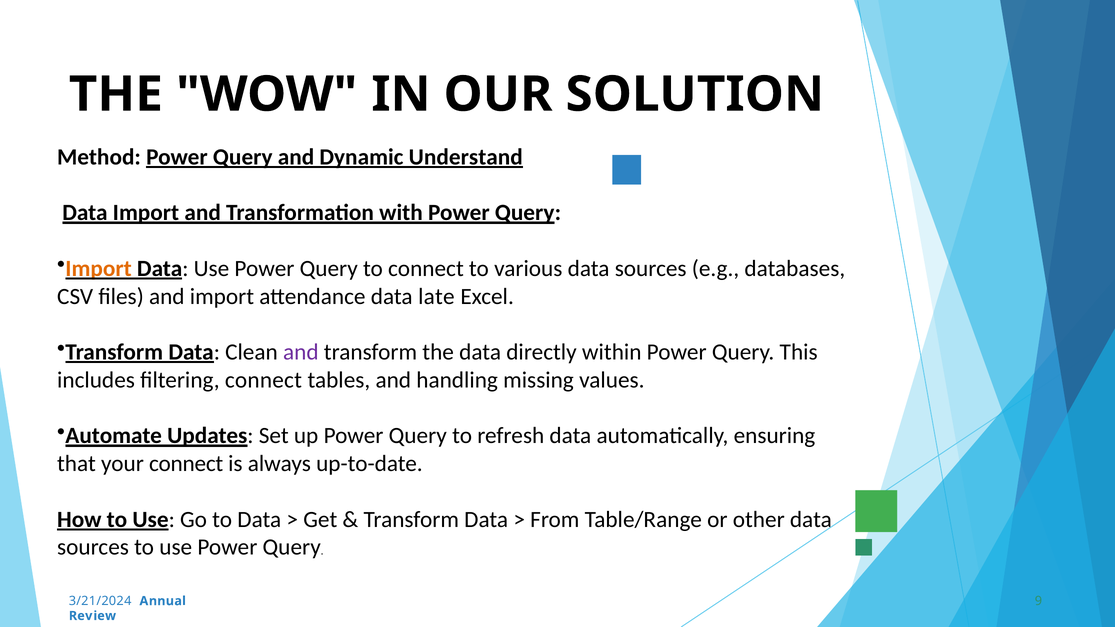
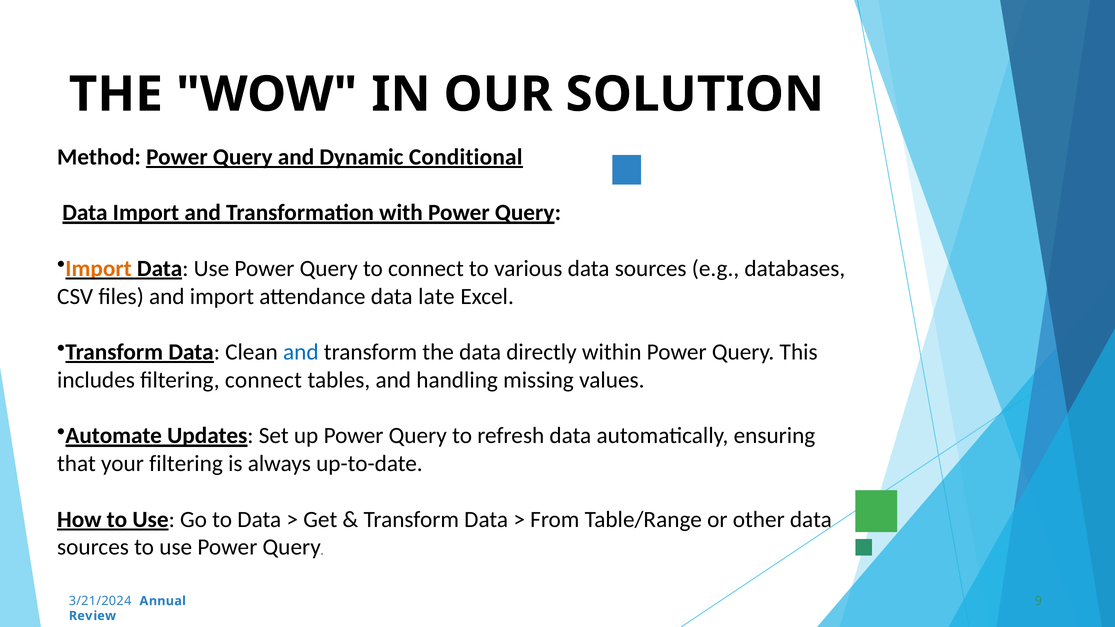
Understand: Understand -> Conditional (466, 157)
and colour: purple -> blue (301, 352)
your connect: connect -> filtering (186, 464)
